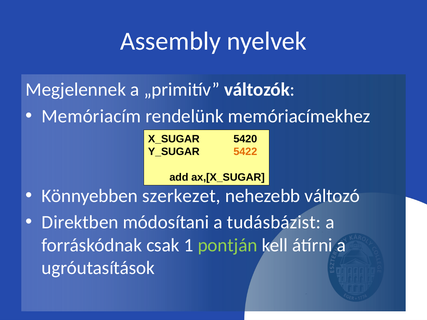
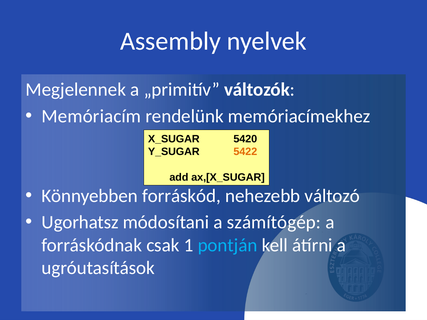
szerkezet: szerkezet -> forráskód (182, 196)
Direktben: Direktben -> Ugorhatsz (80, 223)
tudásbázist: tudásbázist -> számítógép (274, 223)
pontján colour: light green -> light blue (228, 245)
